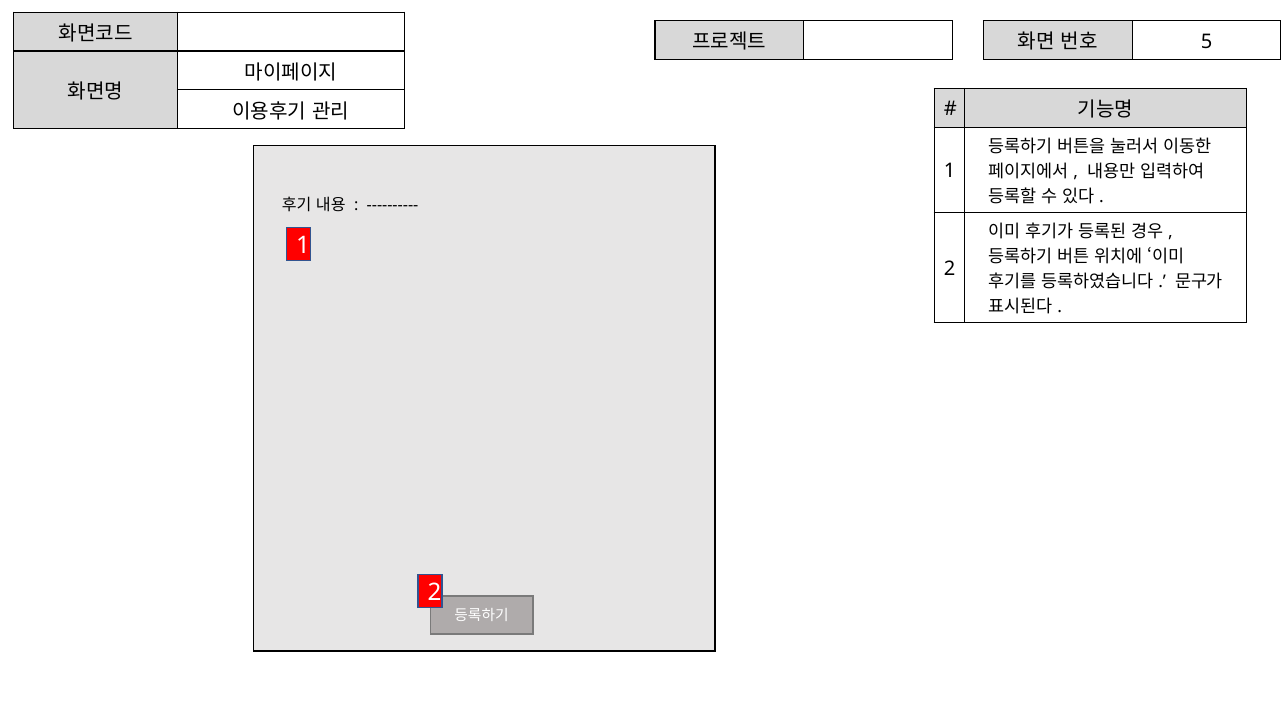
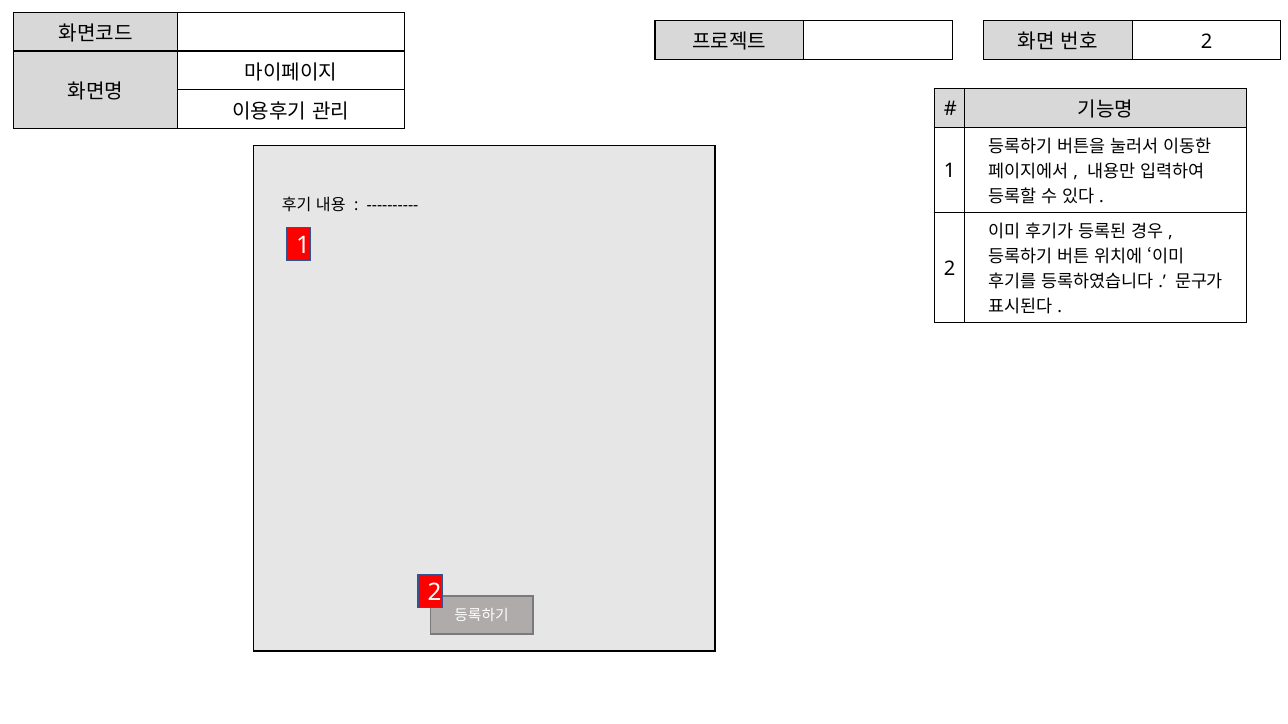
5: 5 -> 2 (1207, 41)
